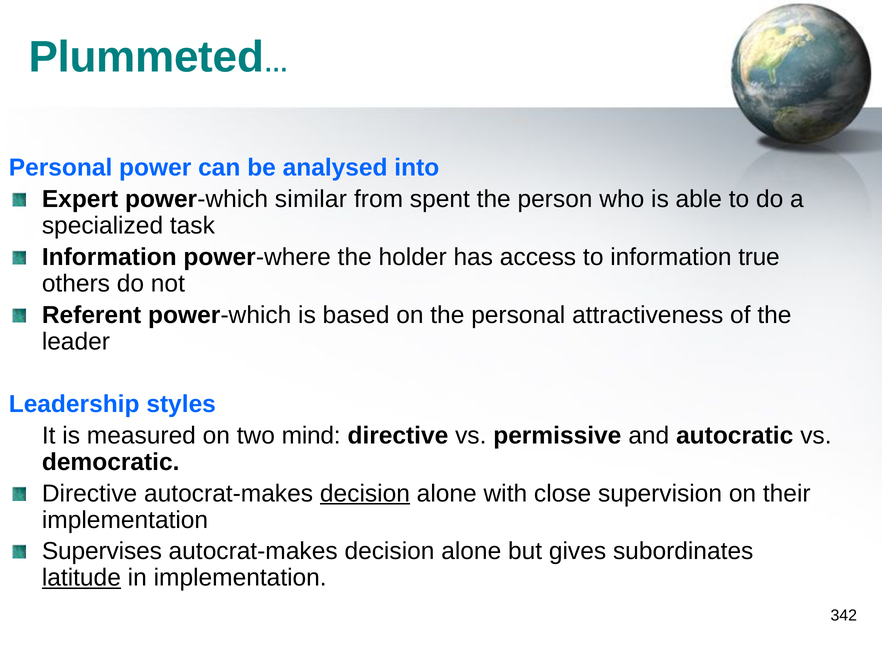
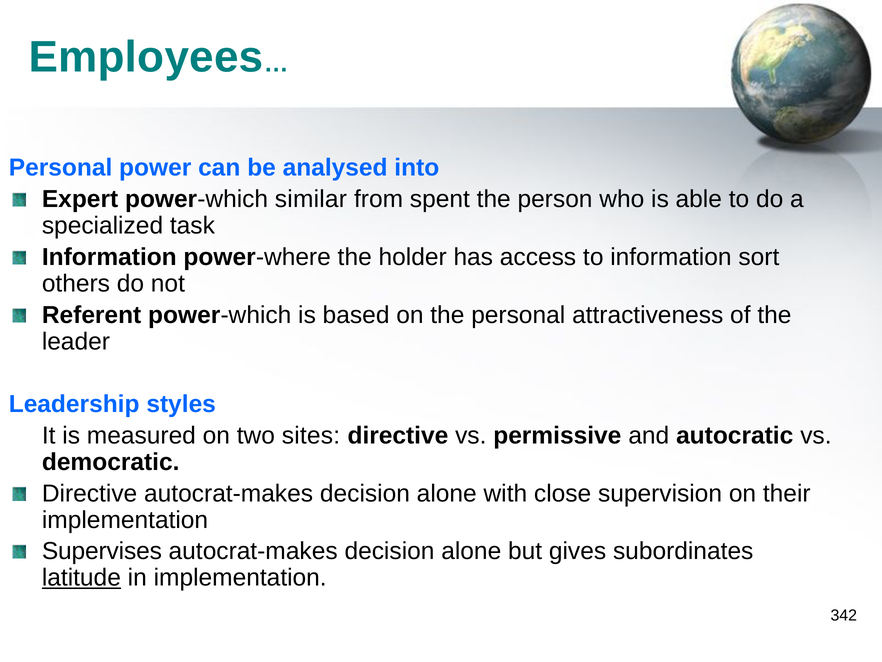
Plummeted: Plummeted -> Employees (146, 57)
true: true -> sort (759, 257)
mind: mind -> sites (311, 435)
decision underline: present -> none (365, 493)
